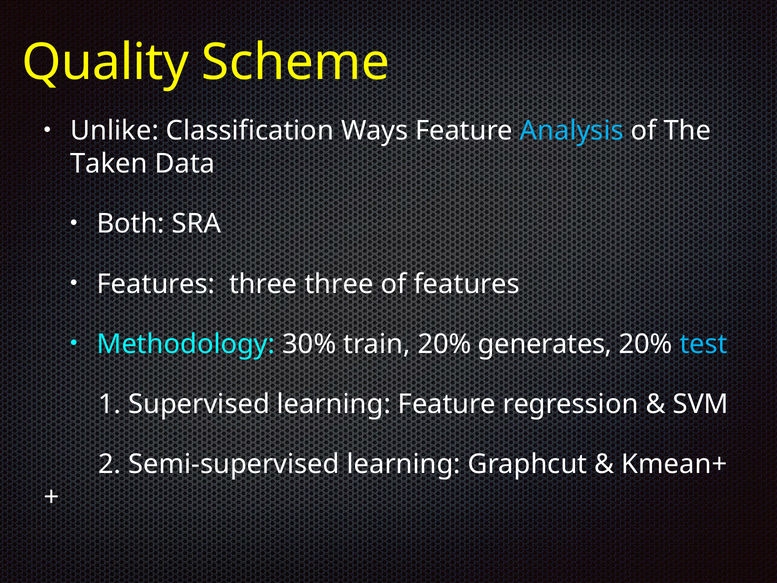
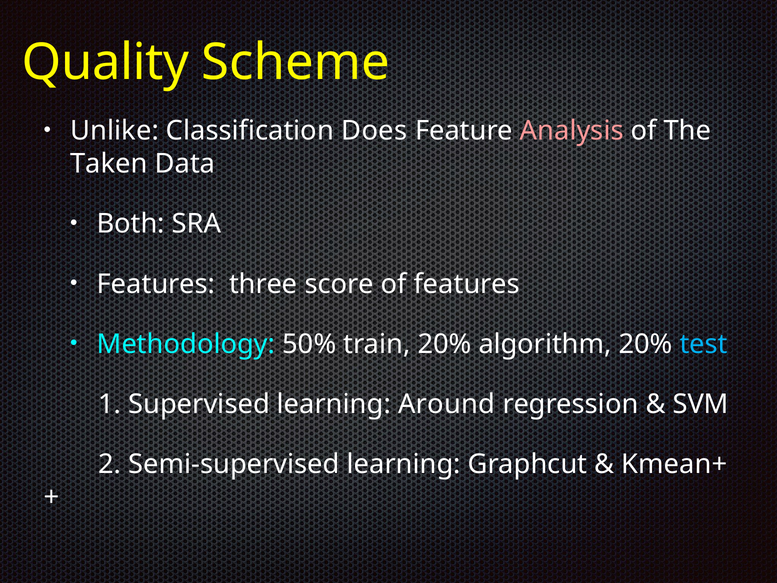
Ways: Ways -> Does (374, 131)
Analysis colour: light blue -> pink (572, 131)
three three: three -> score (339, 284)
30%: 30% -> 50% (309, 344)
generates: generates -> algorithm (545, 344)
learning Feature: Feature -> Around (447, 404)
